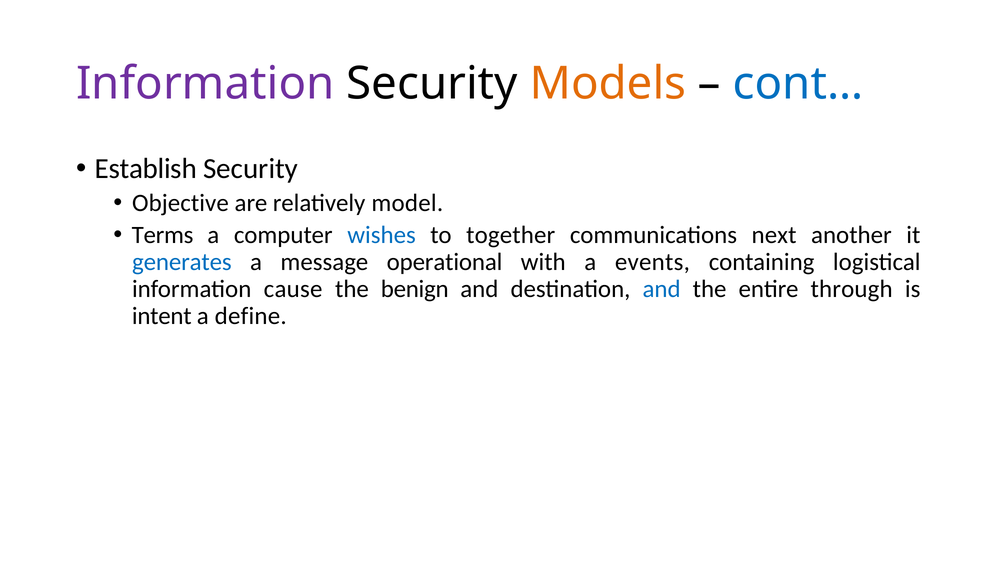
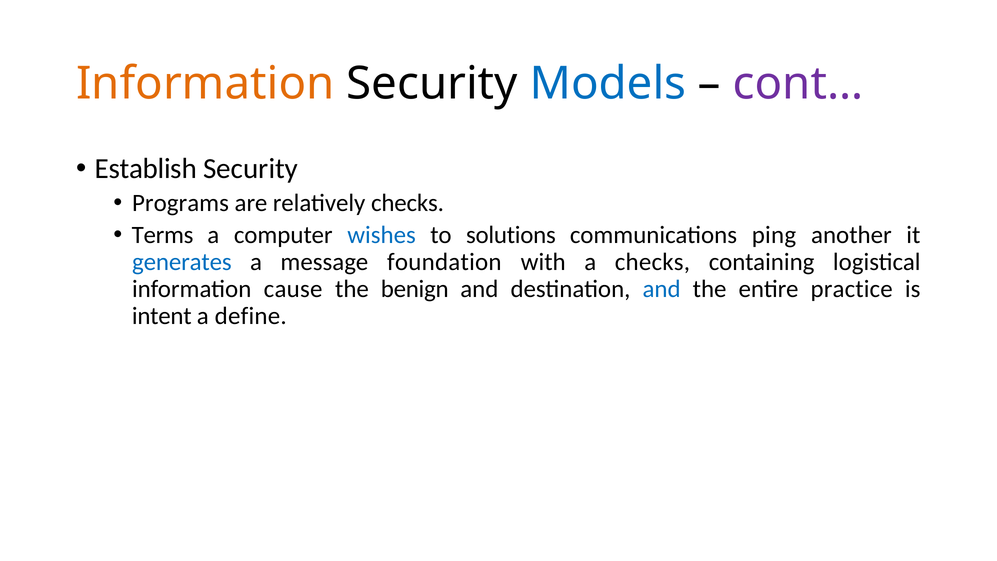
Information colour: purple -> orange (205, 84)
Models colour: orange -> blue (608, 84)
cont… colour: blue -> purple (798, 84)
Objective: Objective -> Programs (180, 203)
relatively model: model -> checks (408, 203)
together: together -> solutions (511, 235)
next: next -> ping (774, 235)
operational: operational -> foundation (444, 262)
a events: events -> checks (652, 262)
through: through -> practice (852, 289)
